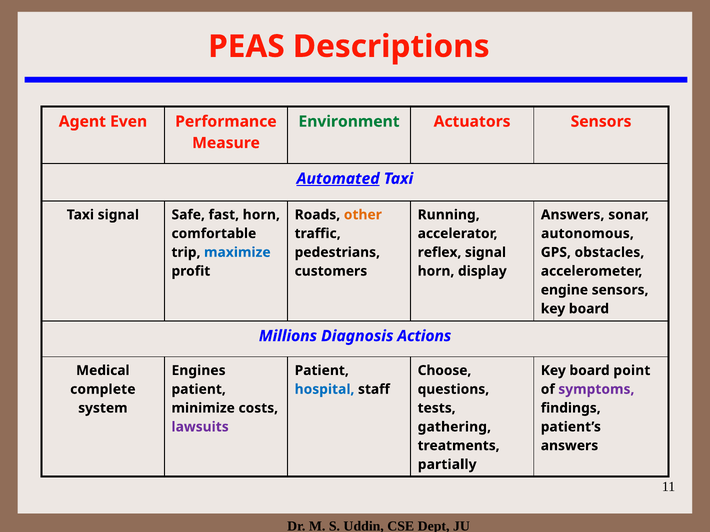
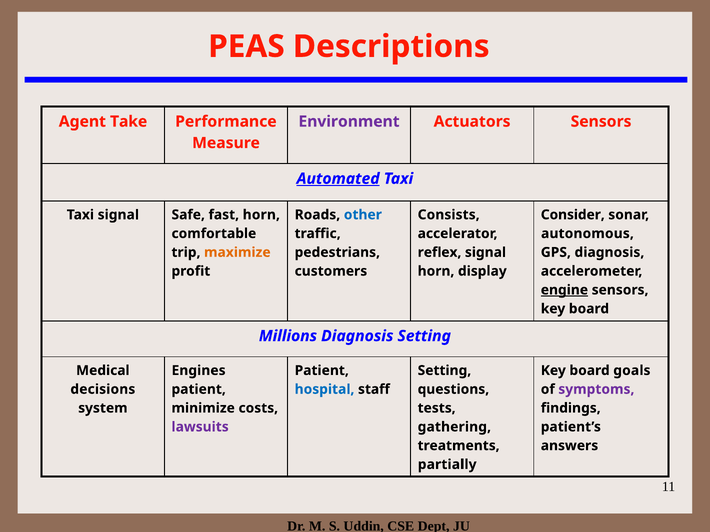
Even: Even -> Take (129, 122)
Environment colour: green -> purple (349, 122)
other colour: orange -> blue (363, 215)
Running: Running -> Consists (449, 215)
Answers: Answers -> Consider (573, 215)
maximize colour: blue -> orange (237, 253)
GPS obstacles: obstacles -> diagnosis (609, 253)
engine underline: none -> present (564, 290)
Diagnosis Actions: Actions -> Setting (424, 336)
Choose: Choose -> Setting (444, 371)
point: point -> goals (632, 371)
complete: complete -> decisions (103, 390)
